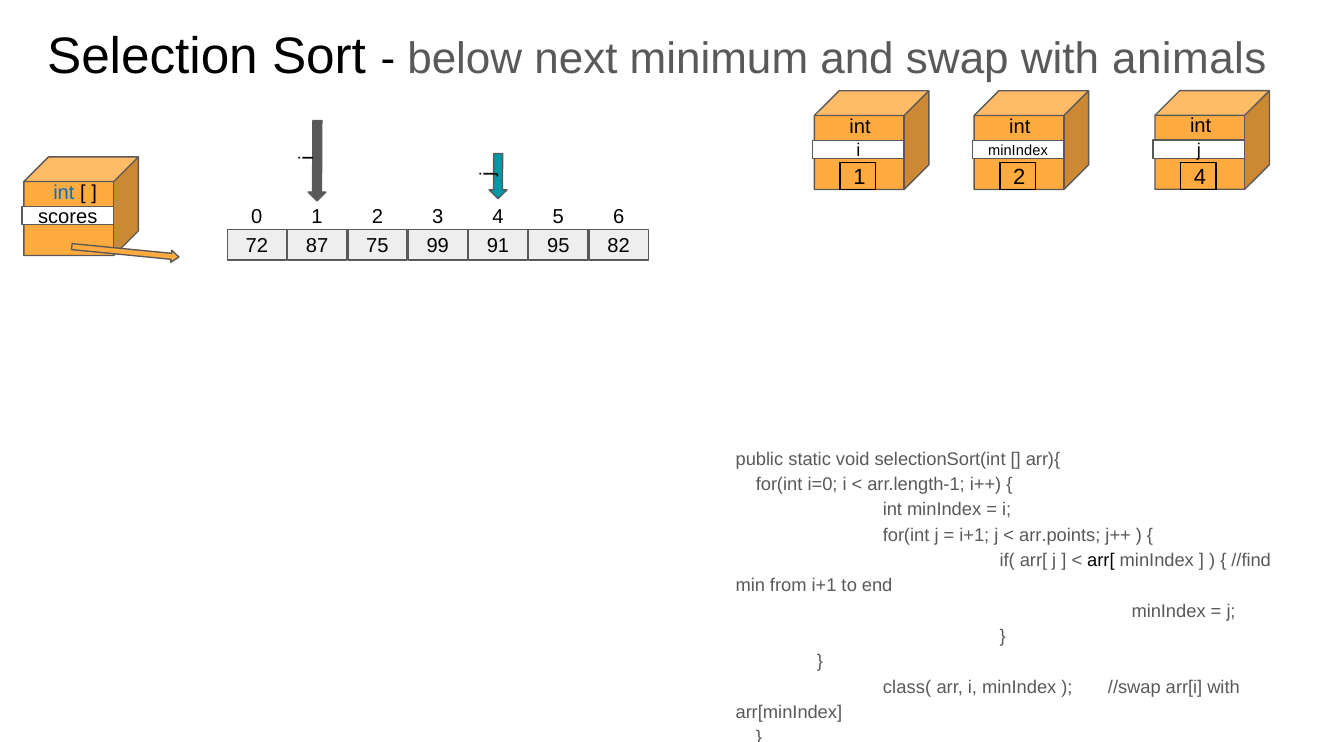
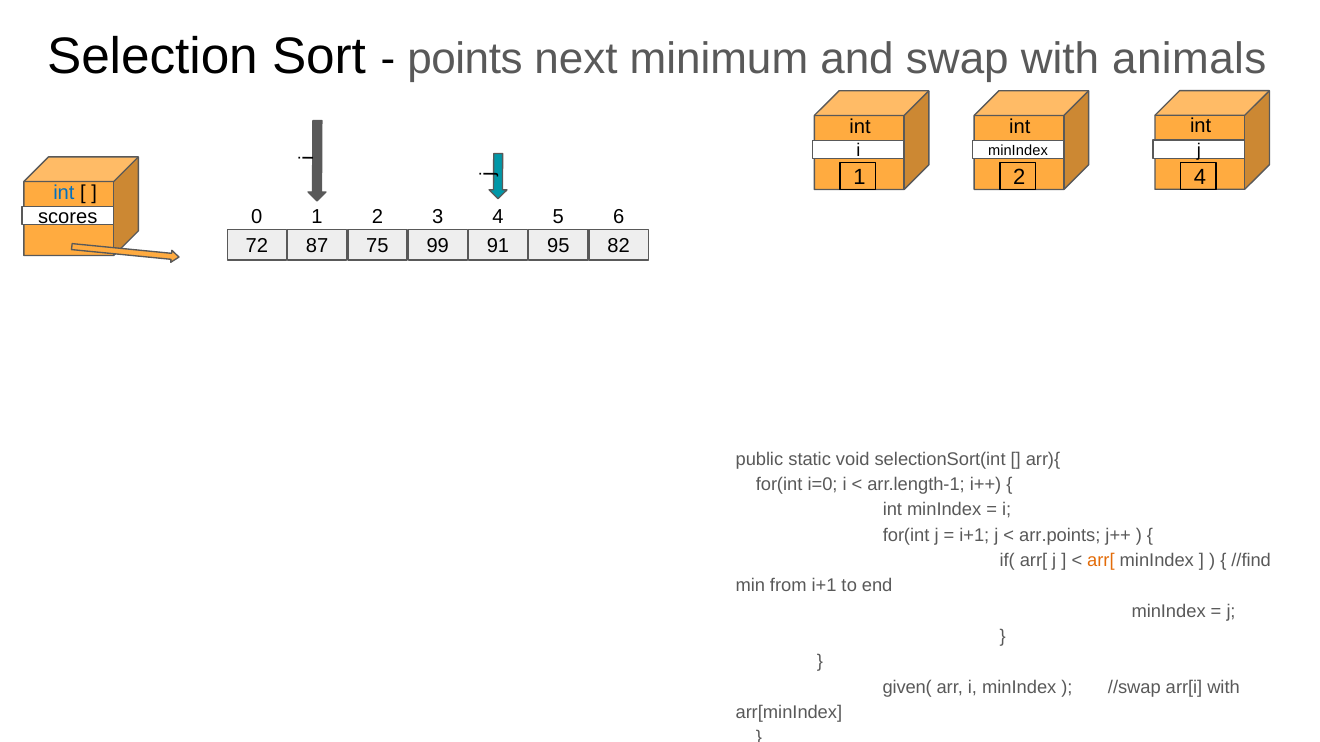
below: below -> points (465, 59)
arr[ colour: black -> orange (1101, 561)
class(: class( -> given( (907, 687)
